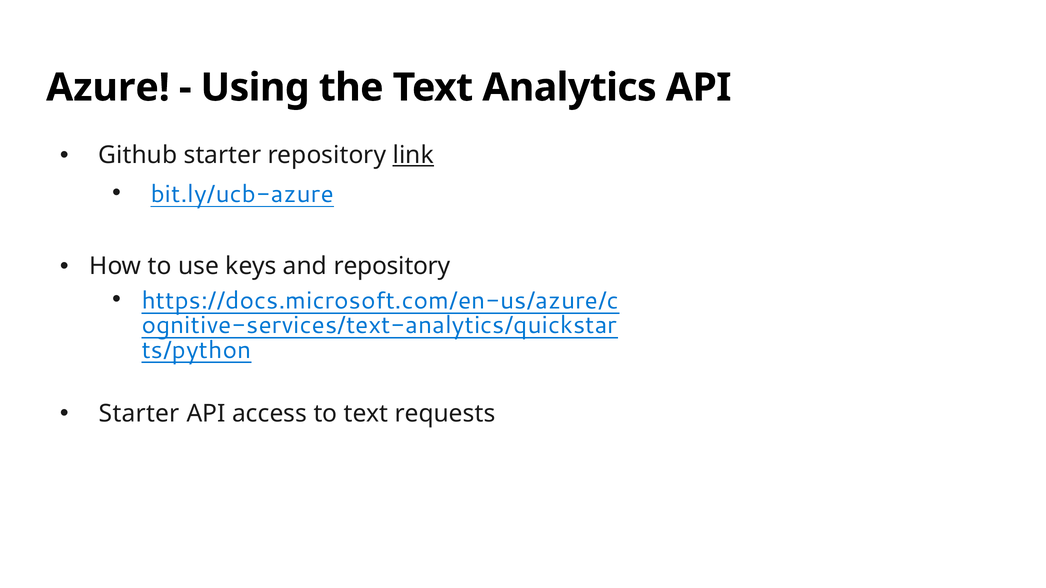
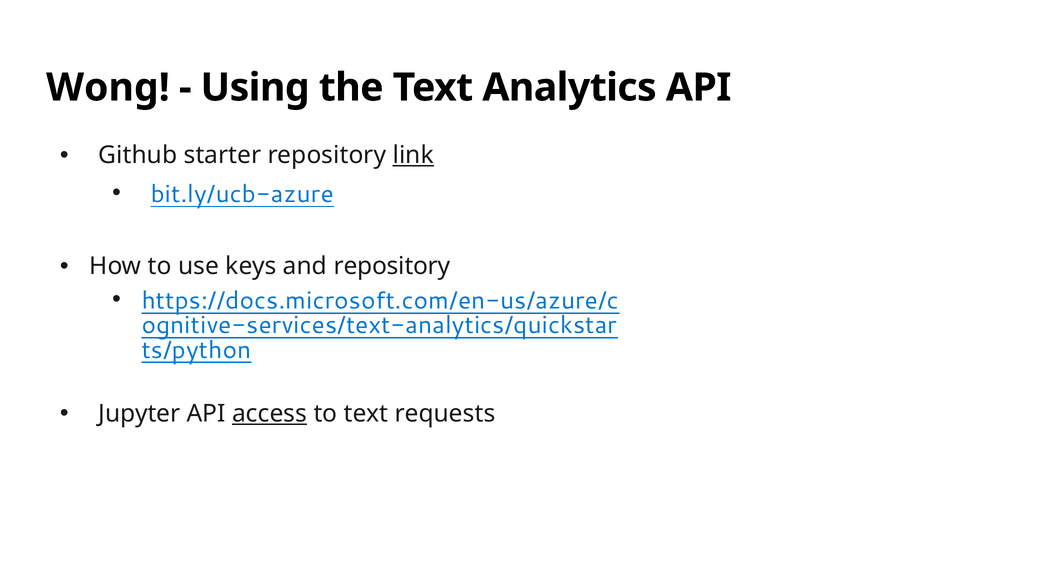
Azure: Azure -> Wong (108, 88)
Starter: Starter -> Jupyter (139, 414)
access underline: none -> present (270, 414)
